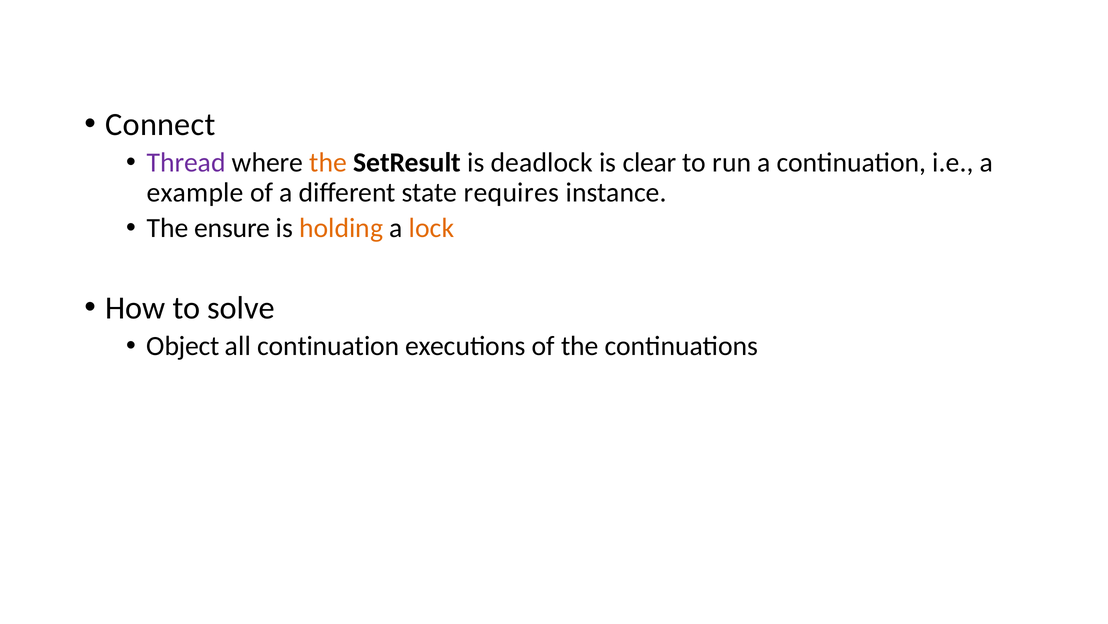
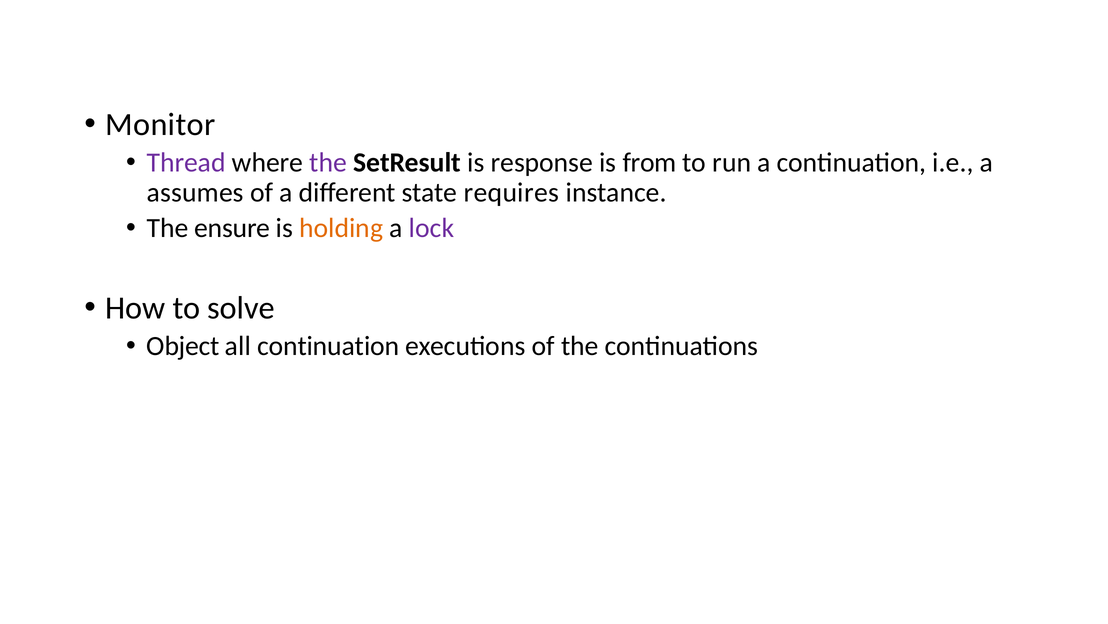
Connect: Connect -> Monitor (160, 124)
the colour: orange -> purple (328, 162)
deadlock: deadlock -> response (542, 162)
clear: clear -> from (650, 162)
example: example -> assumes (195, 192)
lock colour: orange -> purple (432, 228)
